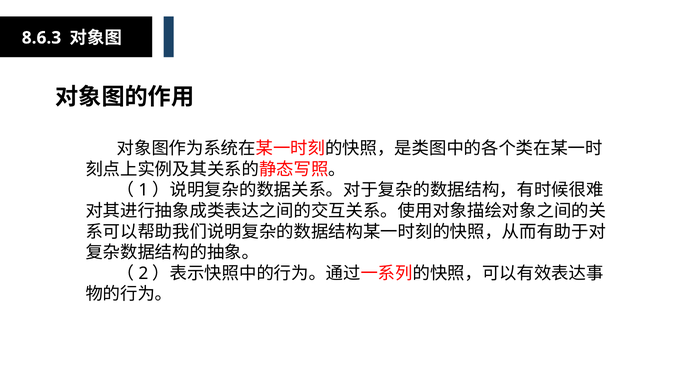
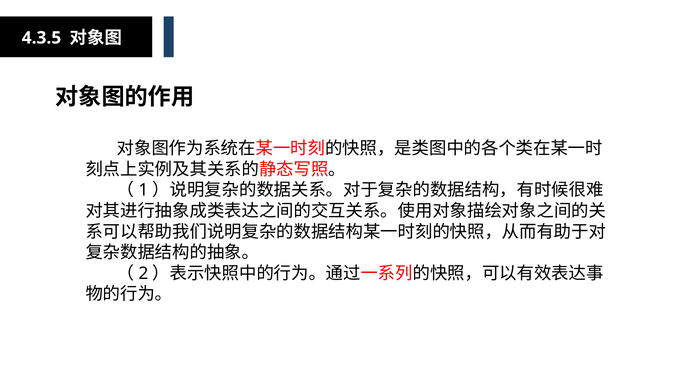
8.6.3: 8.6.3 -> 4.3.5 (41, 38)
